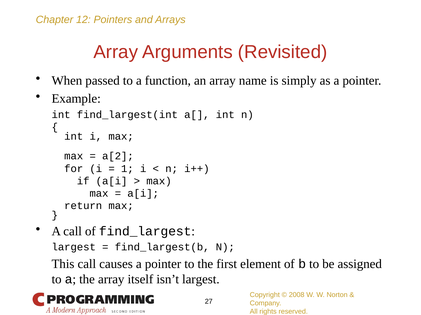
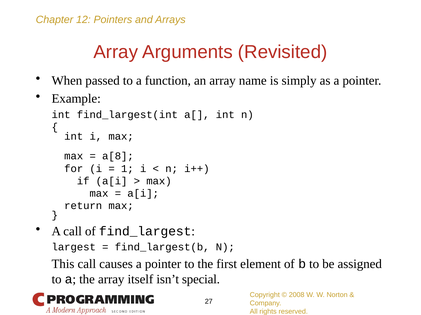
a[2: a[2 -> a[8 (118, 157)
isn’t largest: largest -> special (201, 280)
